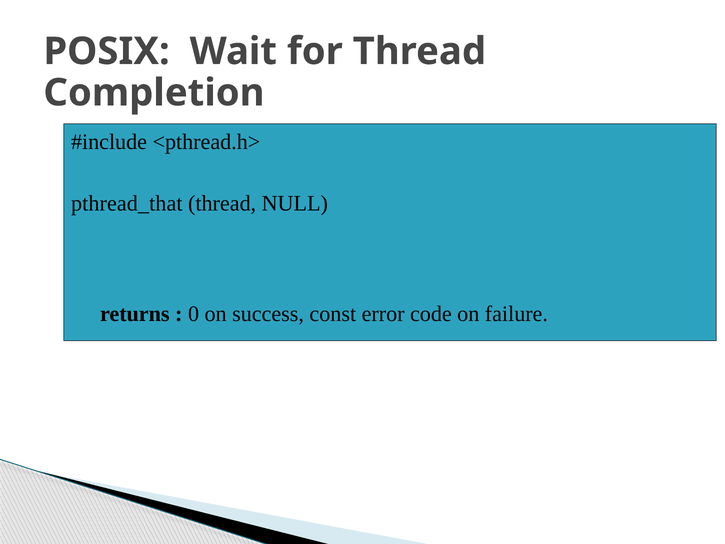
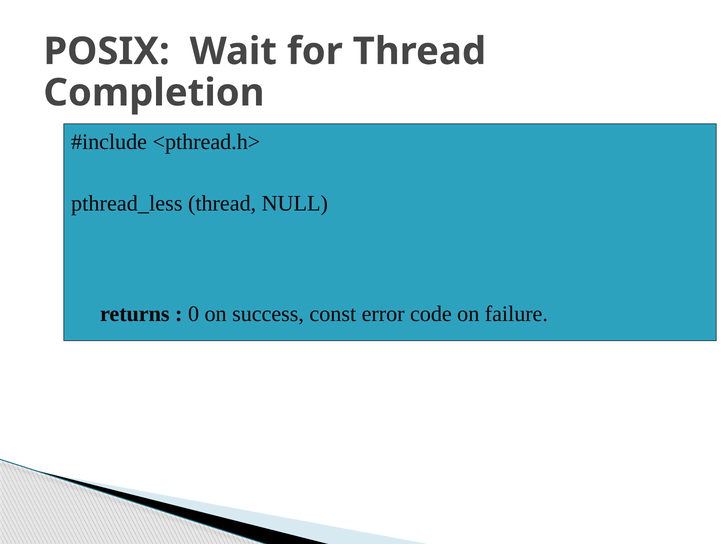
pthread_that: pthread_that -> pthread_less (127, 203)
